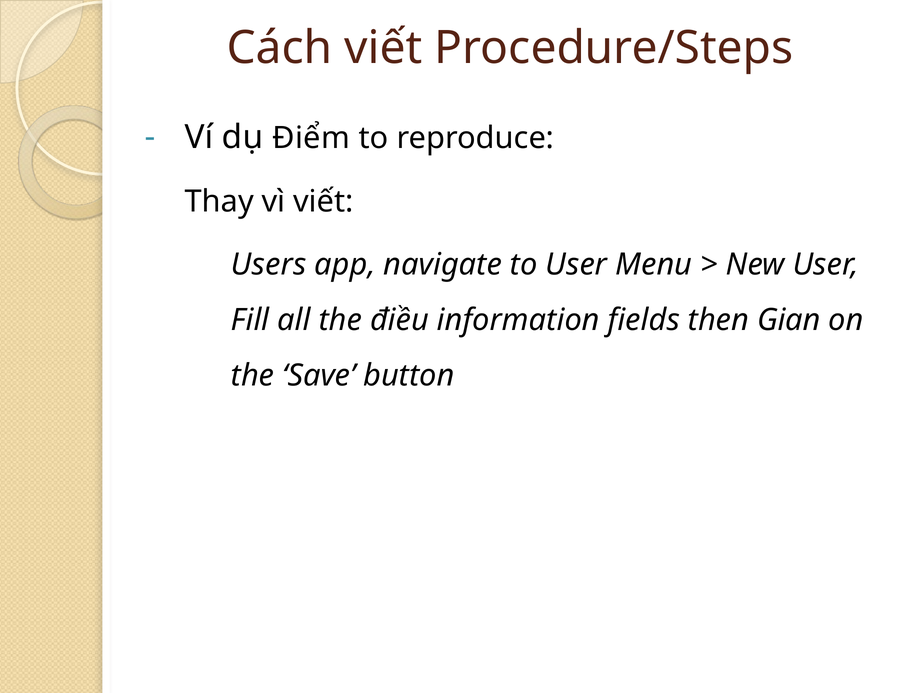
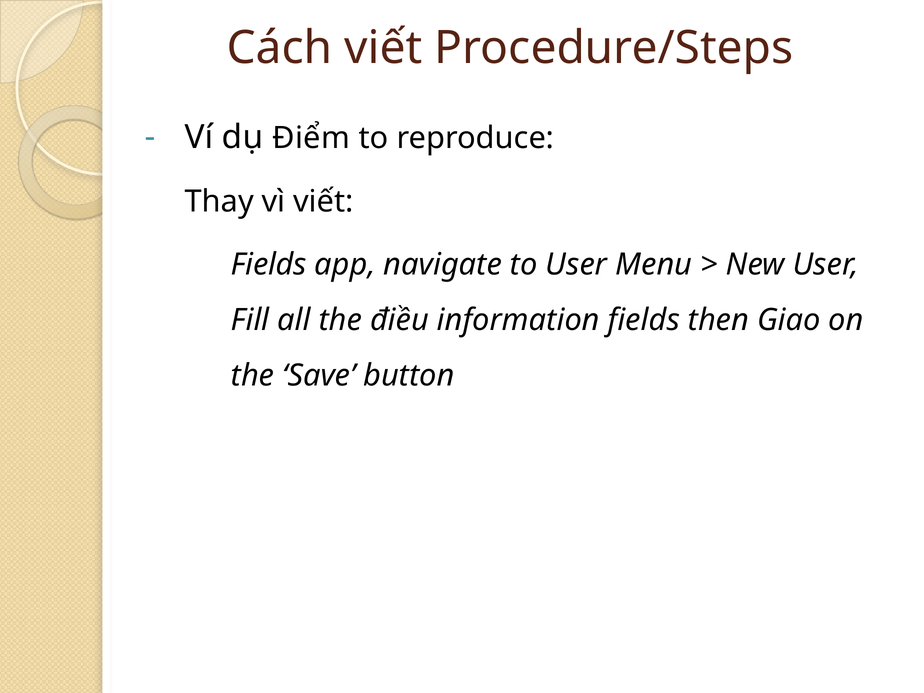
Users: Users -> Fields (269, 265)
Gian: Gian -> Giao (789, 320)
